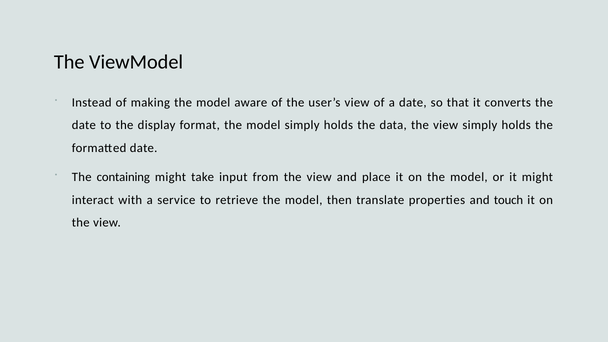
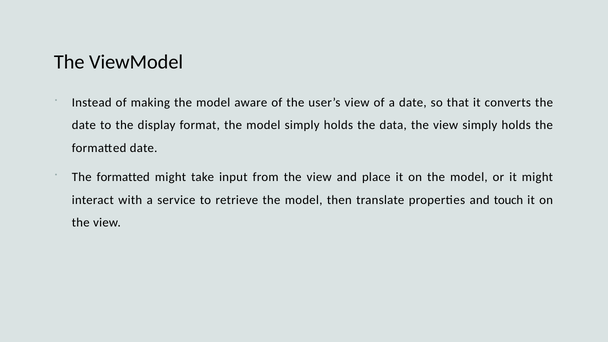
containing: containing -> formatted (123, 177)
